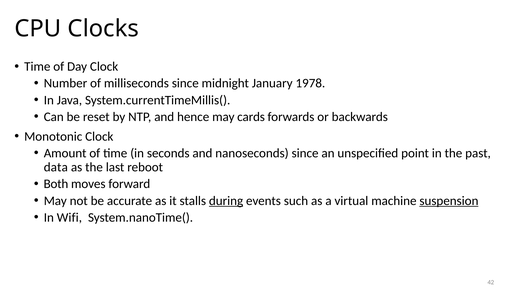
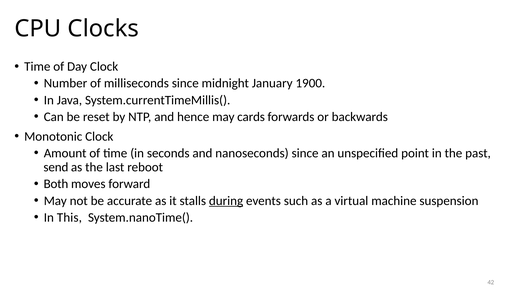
1978: 1978 -> 1900 (310, 83)
data: data -> send (56, 167)
suspension underline: present -> none (449, 201)
Wifi: Wifi -> This (69, 218)
